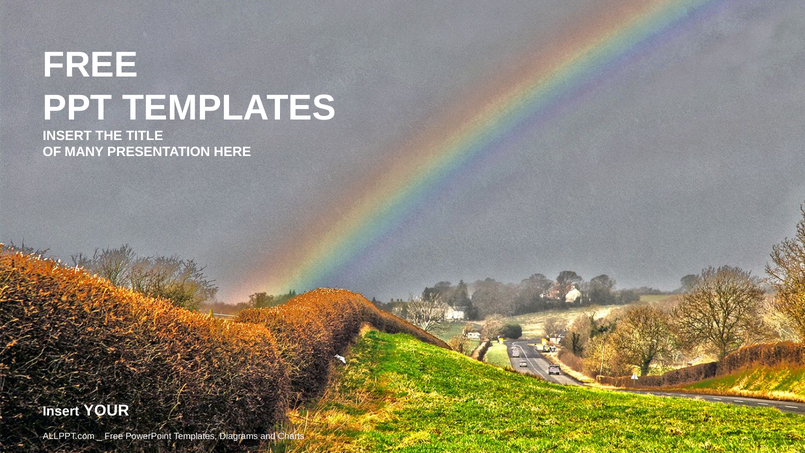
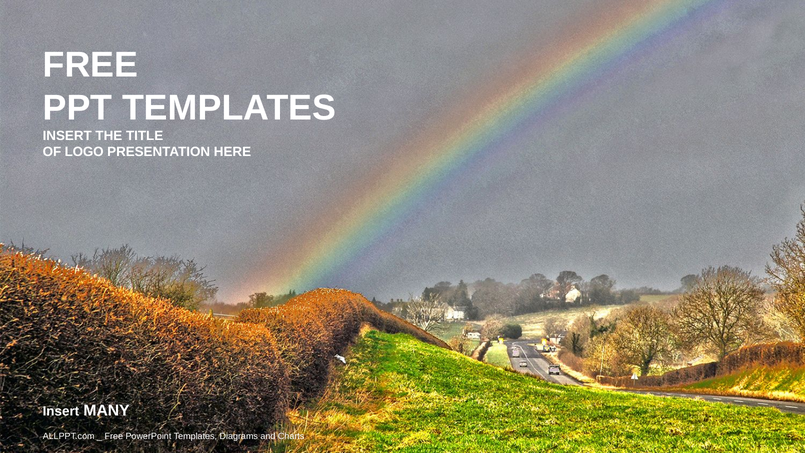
MANY: MANY -> LOGO (84, 152)
YOUR: YOUR -> MANY (107, 410)
